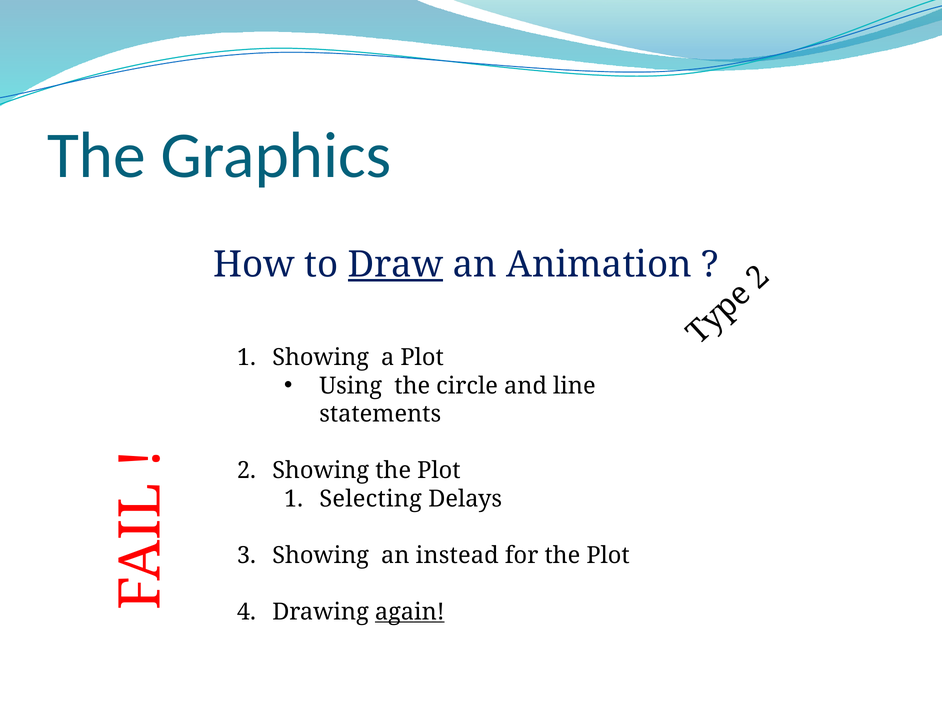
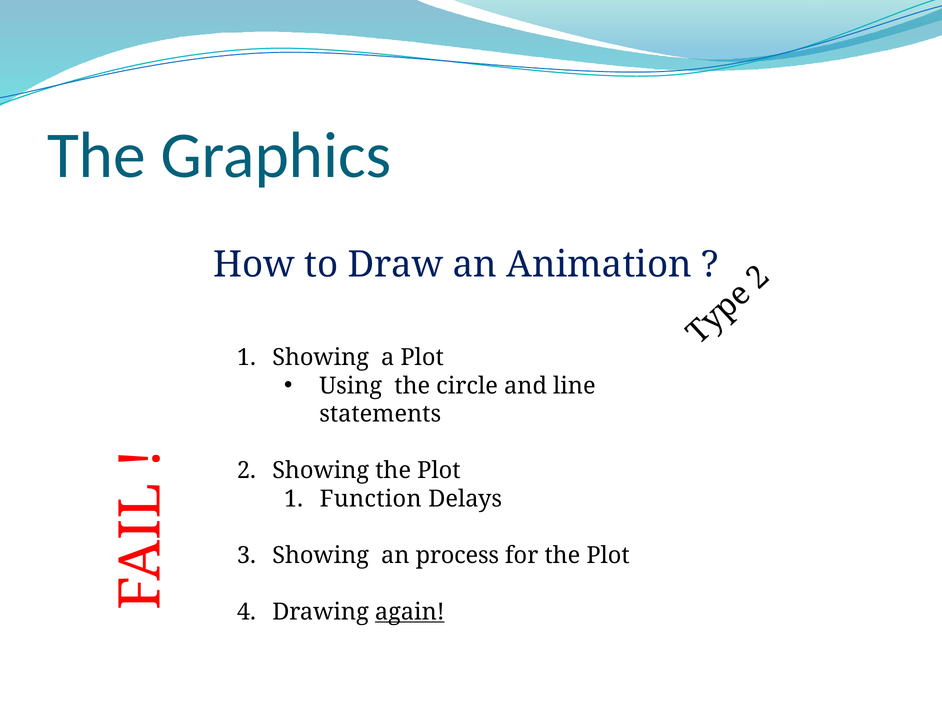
Draw underline: present -> none (396, 265)
Selecting: Selecting -> Function (371, 499)
instead: instead -> process (457, 556)
